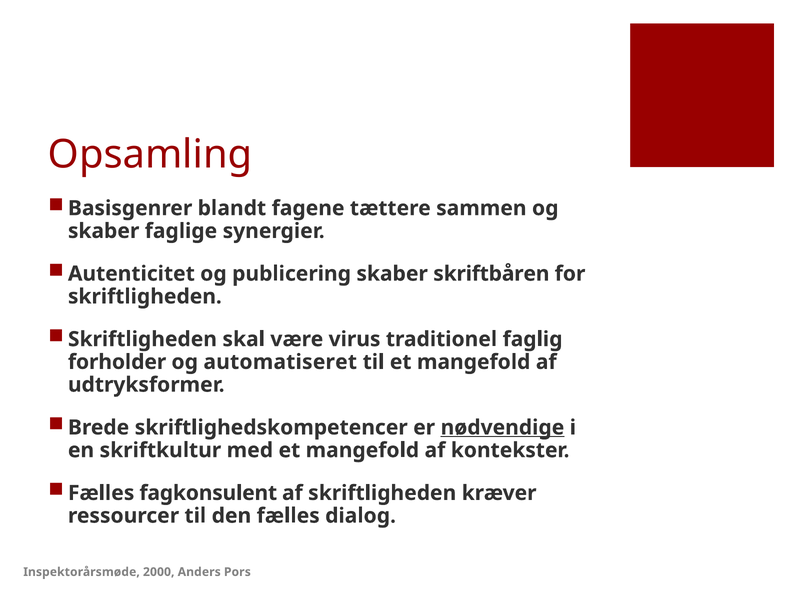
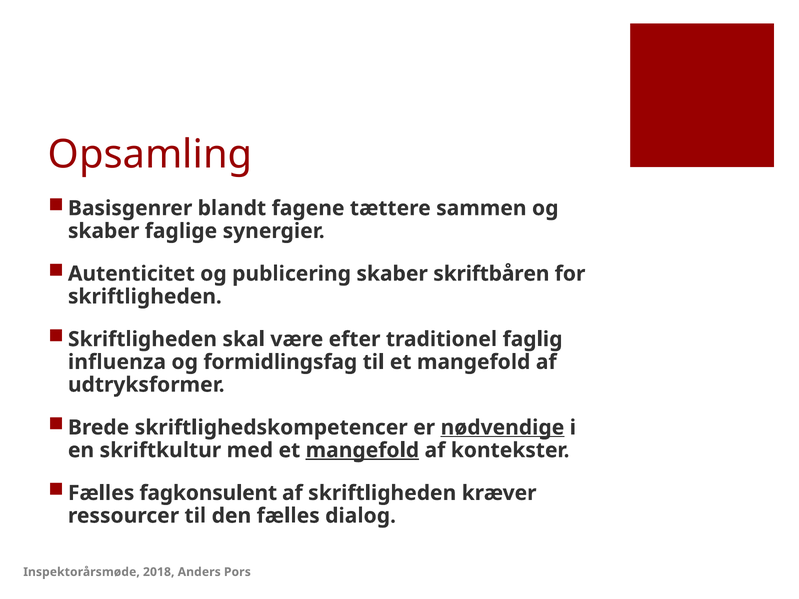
virus: virus -> efter (355, 339)
forholder: forholder -> influenza (117, 362)
automatiseret: automatiseret -> formidlingsfag (280, 362)
mangefold underline: none -> present (362, 450)
2000: 2000 -> 2018 (159, 572)
